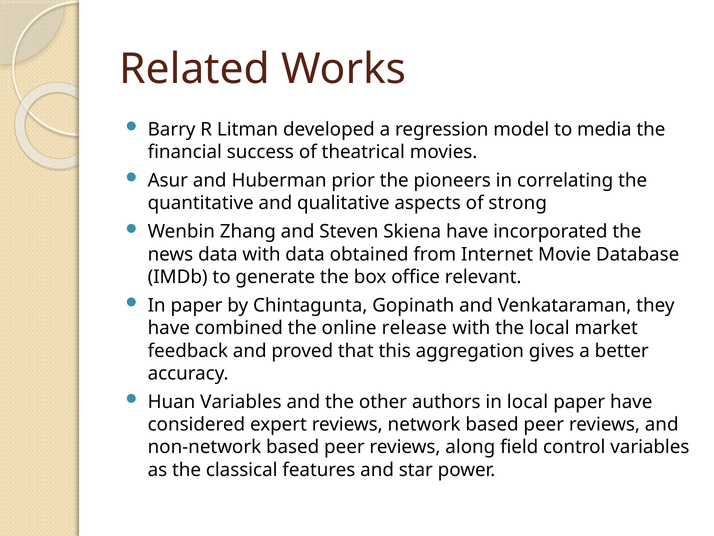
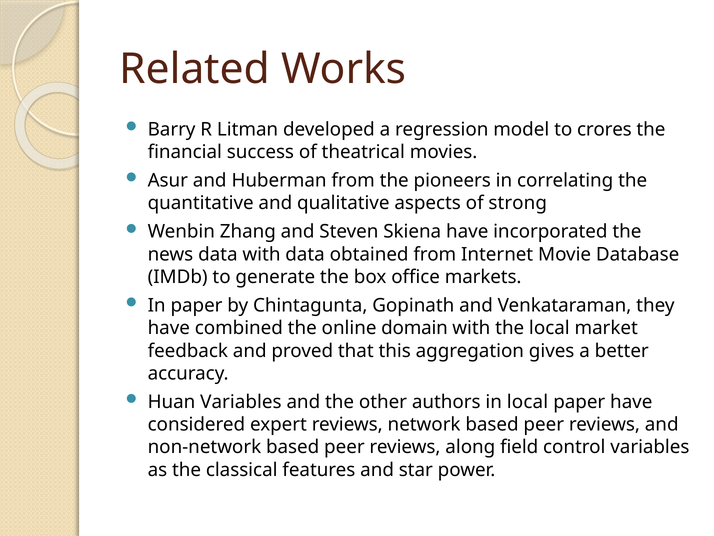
media: media -> crores (604, 129)
Huberman prior: prior -> from (353, 180)
relevant: relevant -> markets (483, 277)
release: release -> domain (415, 328)
